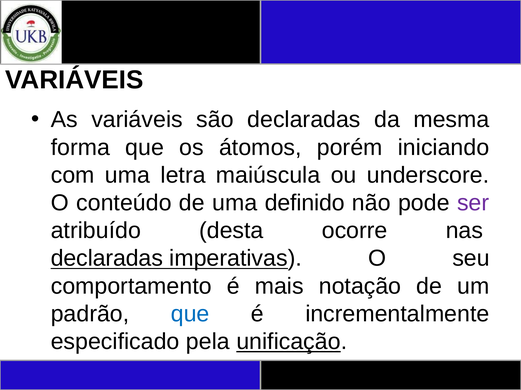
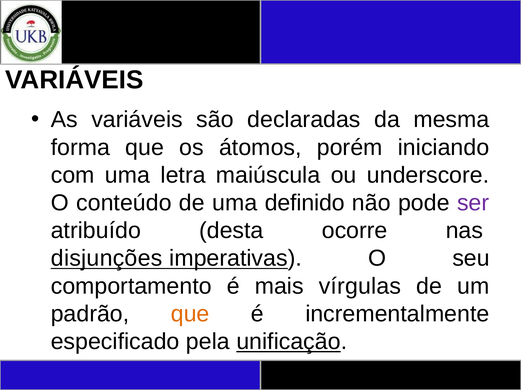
declaradas: declaradas -> disjunções (107, 259)
notação: notação -> vírgulas (360, 287)
que colour: blue -> orange (190, 314)
